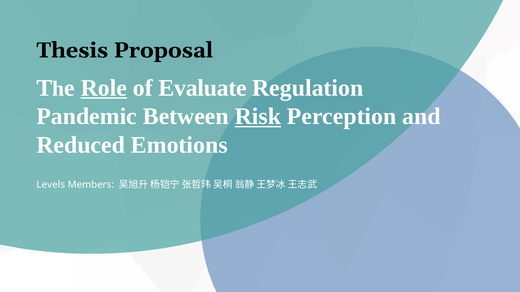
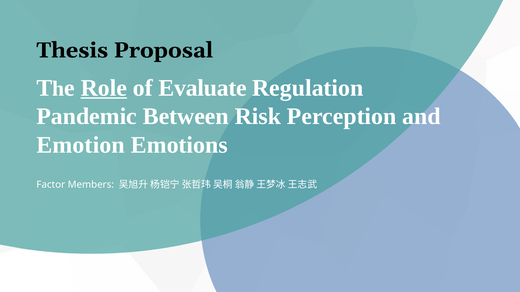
Risk underline: present -> none (258, 117)
Reduced: Reduced -> Emotion (81, 145)
Levels: Levels -> Factor (51, 185)
